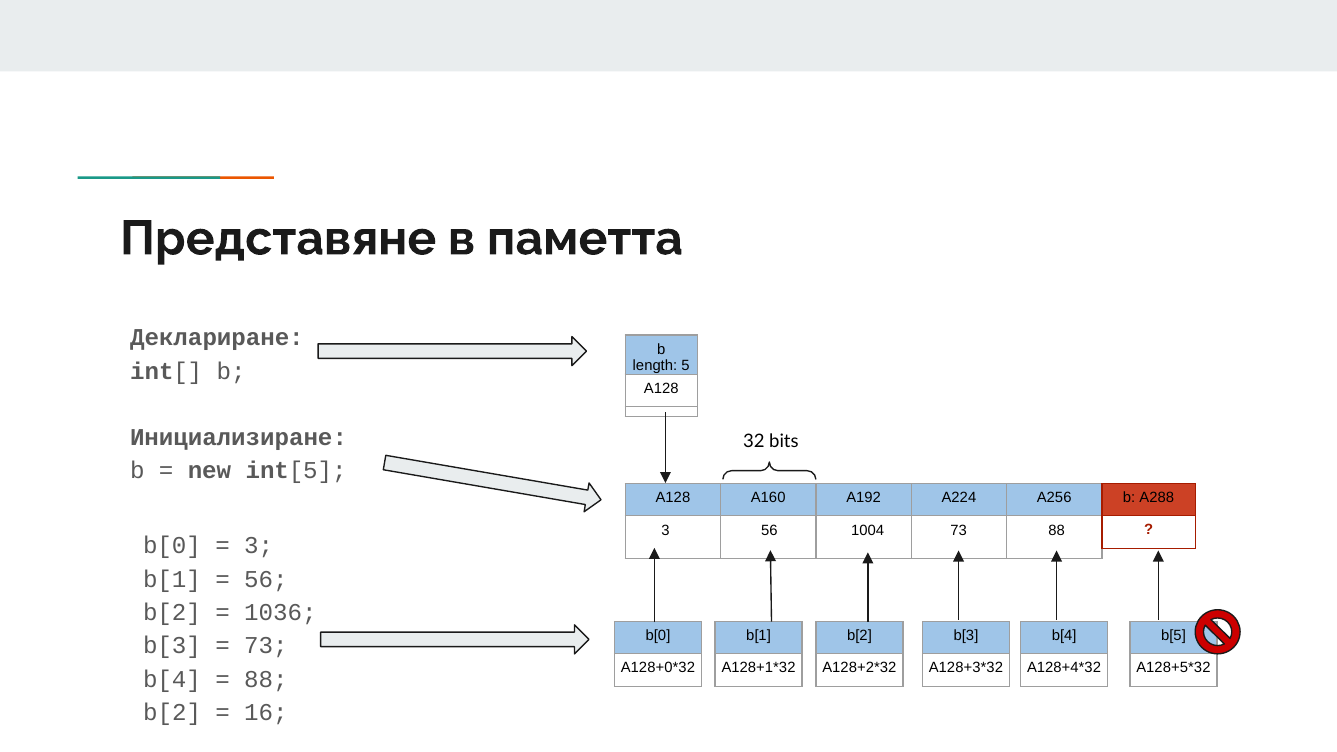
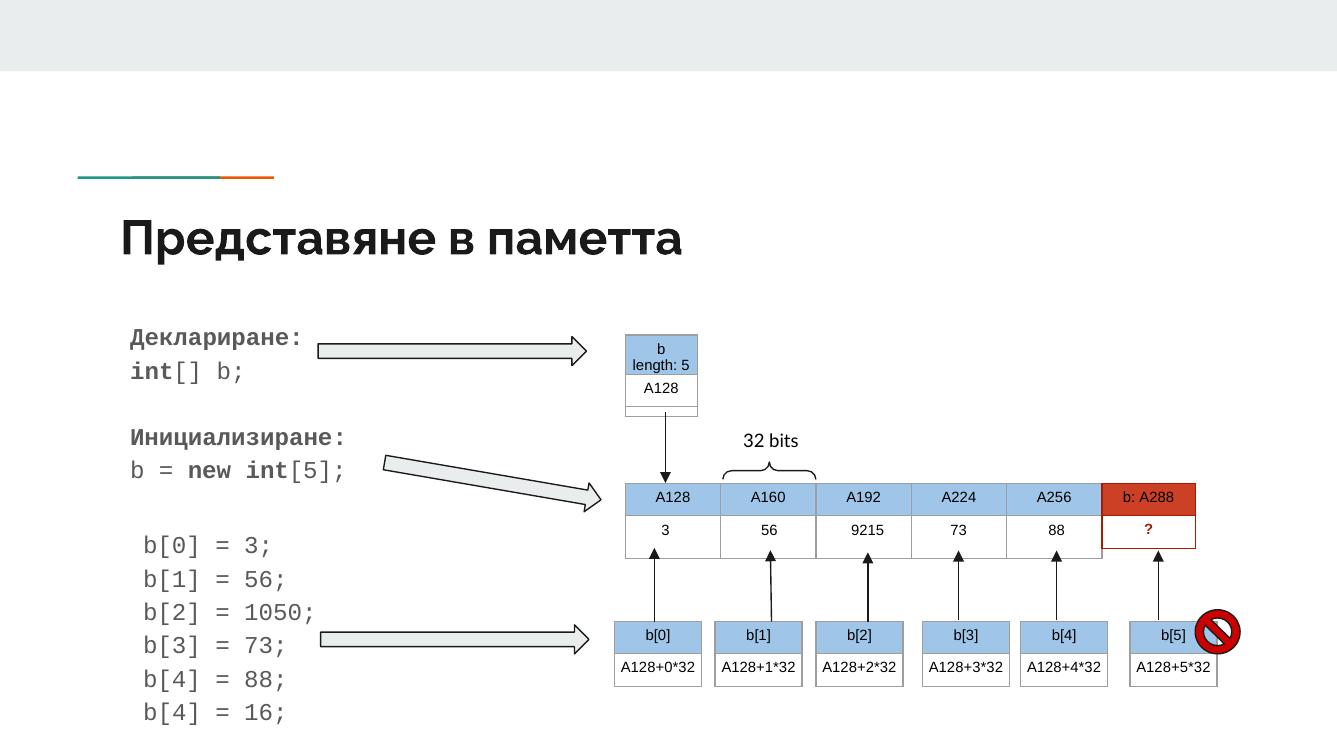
1004: 1004 -> 9215 (868, 531)
1036: 1036 -> 1050 (280, 613)
b[2: b[2 -> b[4 (172, 713)
